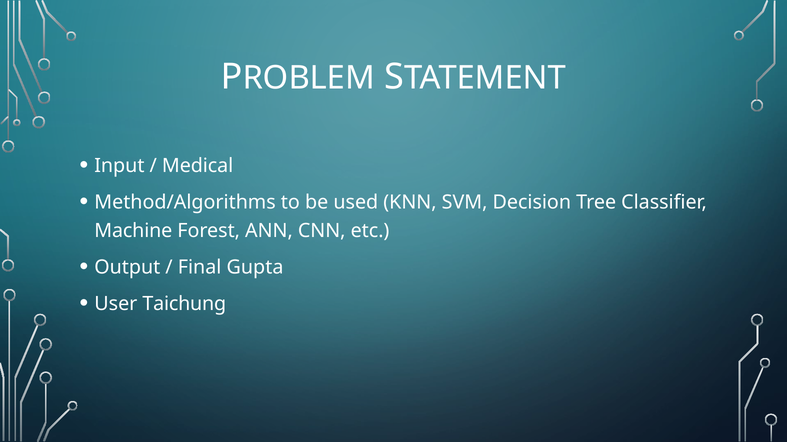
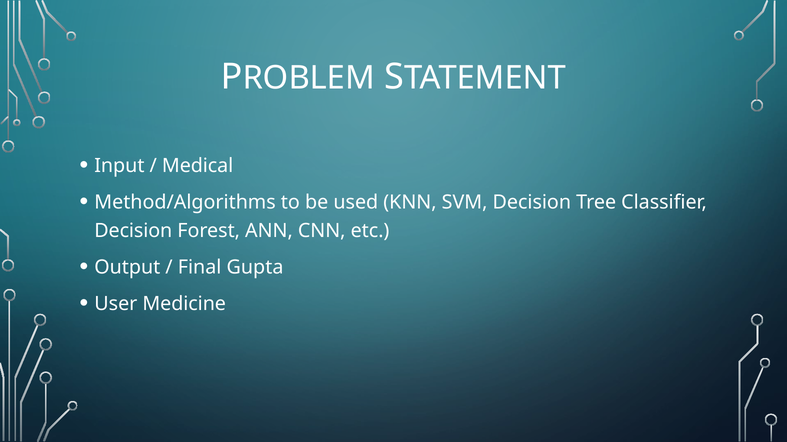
Machine: Machine -> Decision (133, 231)
Taichung: Taichung -> Medicine (184, 304)
